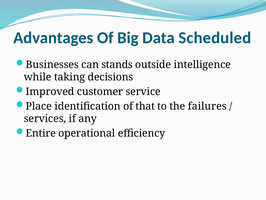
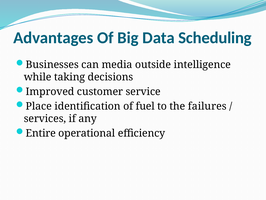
Scheduled: Scheduled -> Scheduling (215, 38)
stands: stands -> media (117, 65)
that: that -> fuel (145, 106)
